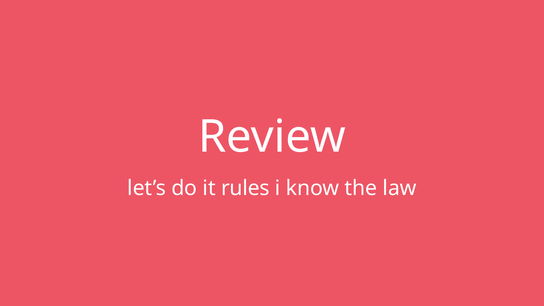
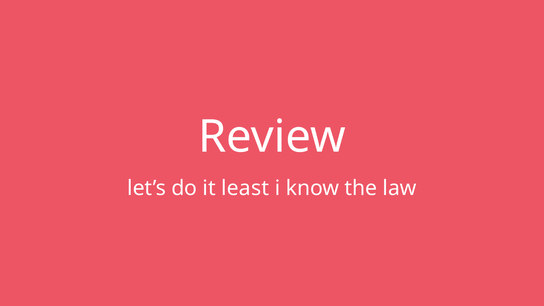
rules: rules -> least (245, 188)
